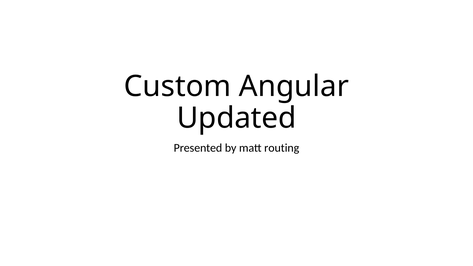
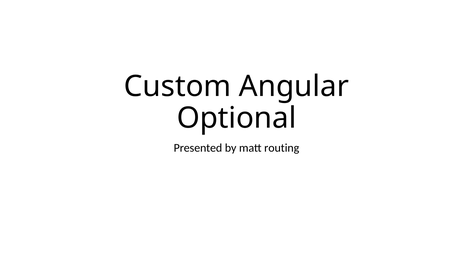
Updated: Updated -> Optional (236, 118)
